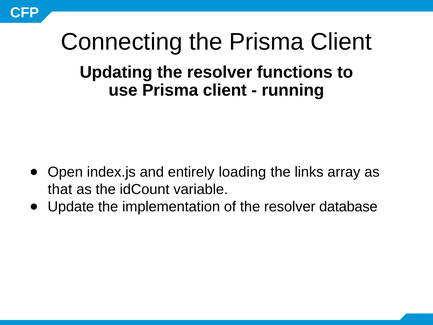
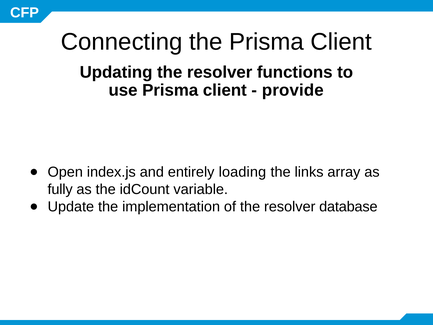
running: running -> provide (293, 90)
that: that -> fully (60, 189)
